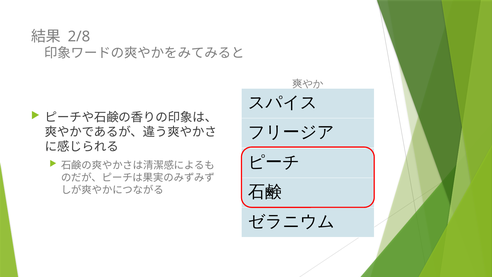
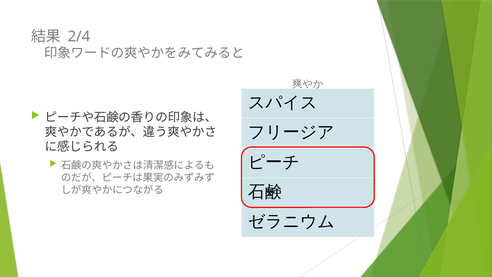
2/8: 2/8 -> 2/4 (79, 36)
